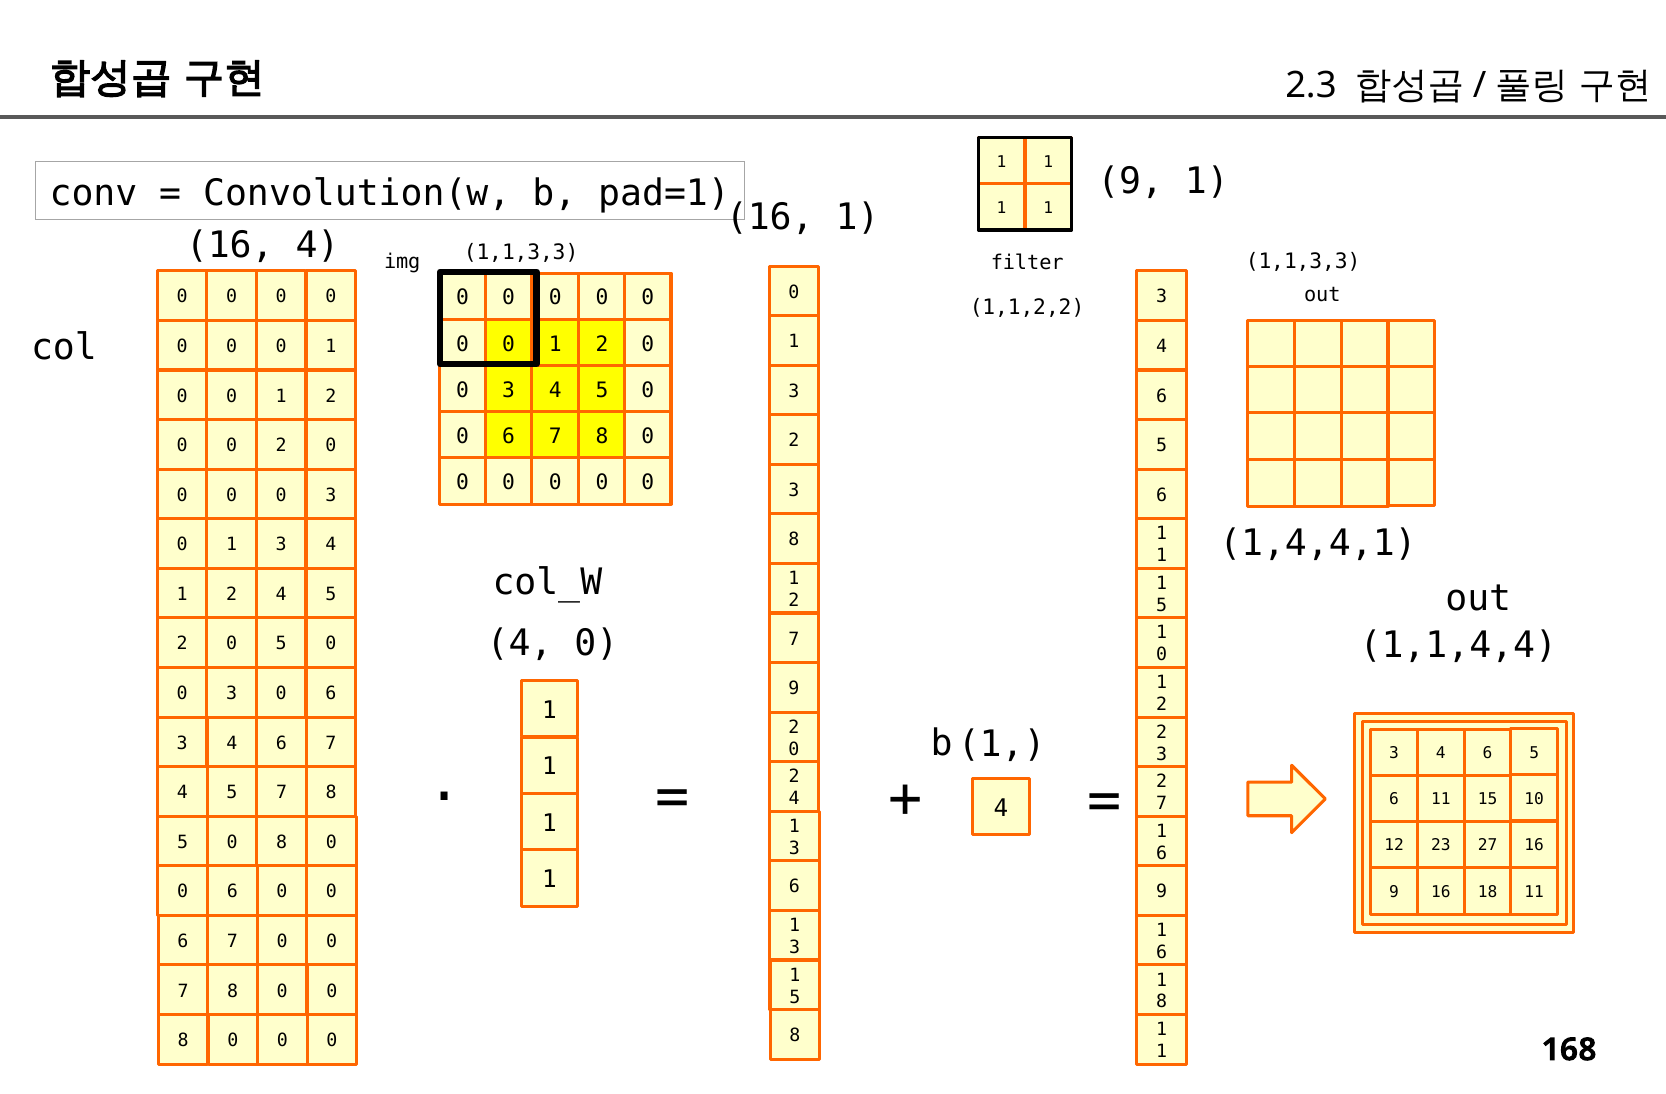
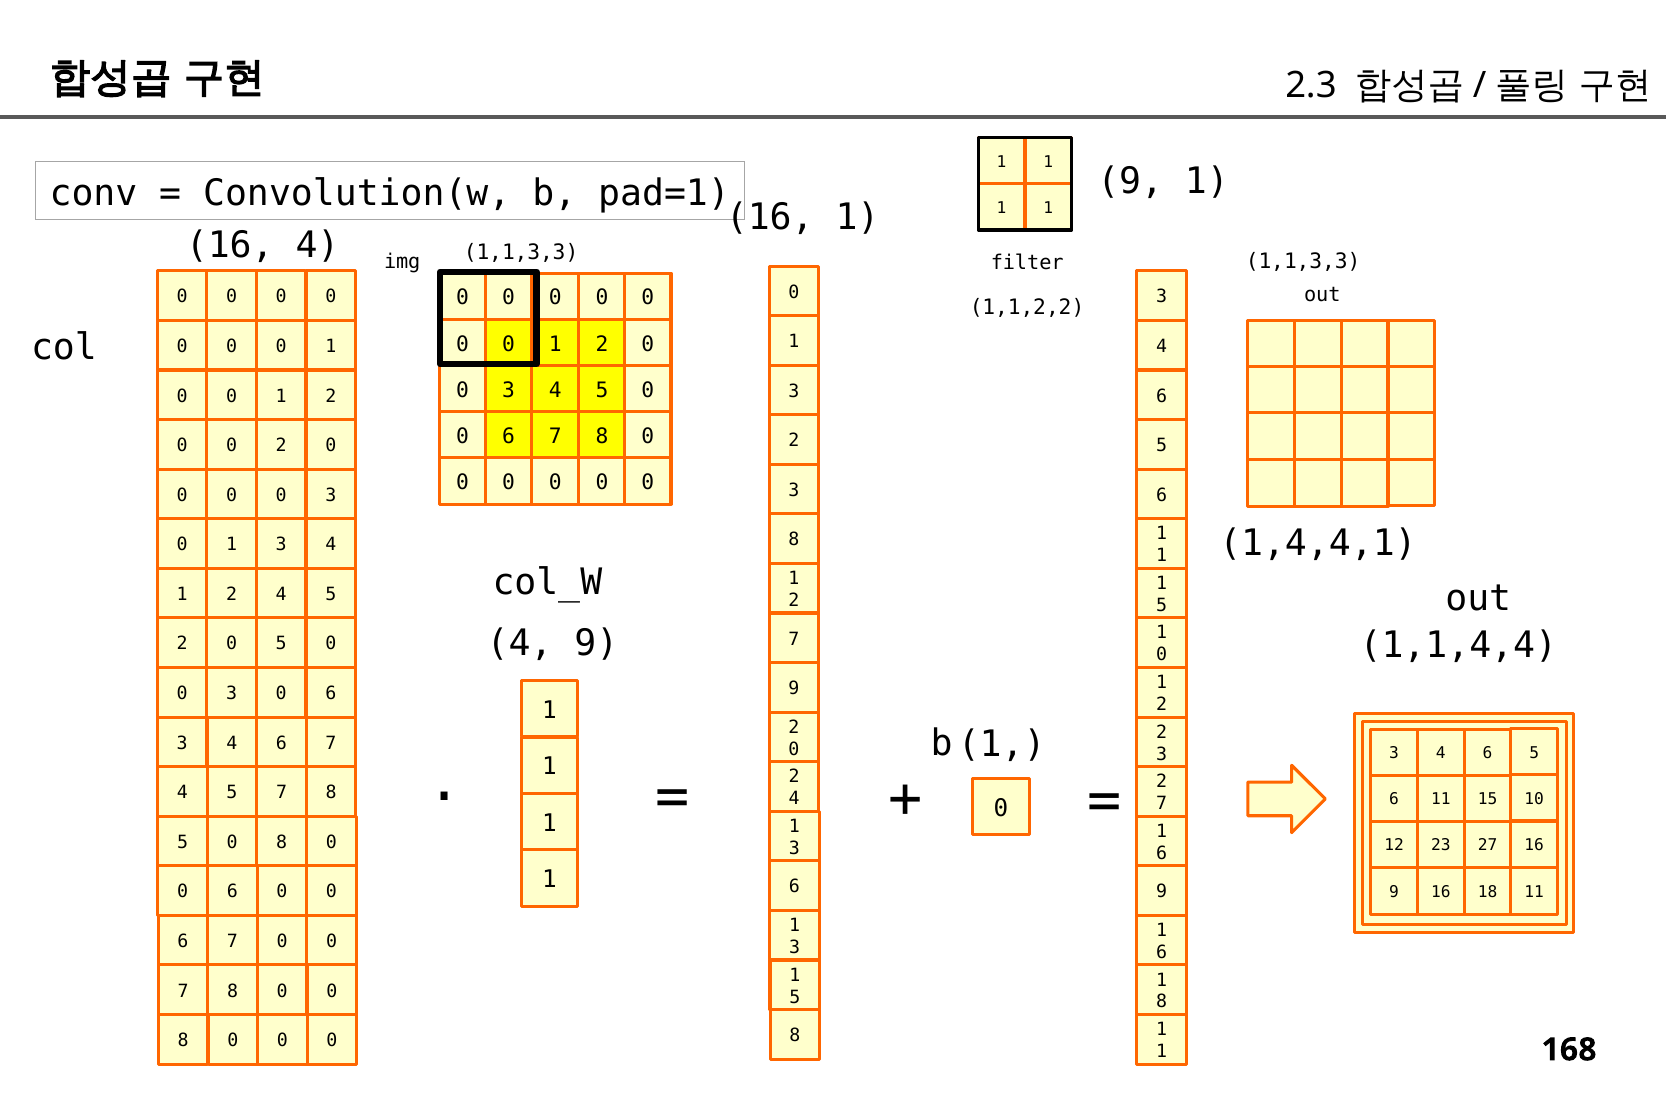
4 0: 0 -> 9 (596, 644)
4: 4 -> 0 (1001, 808)
